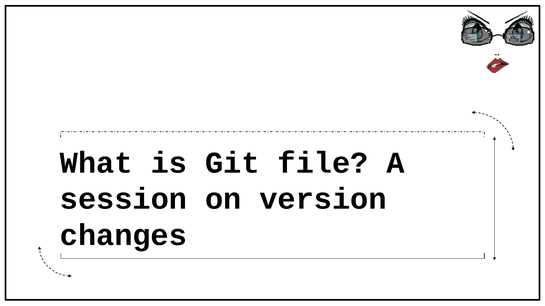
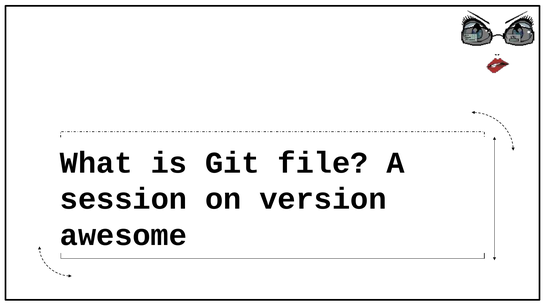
changes: changes -> awesome (123, 236)
